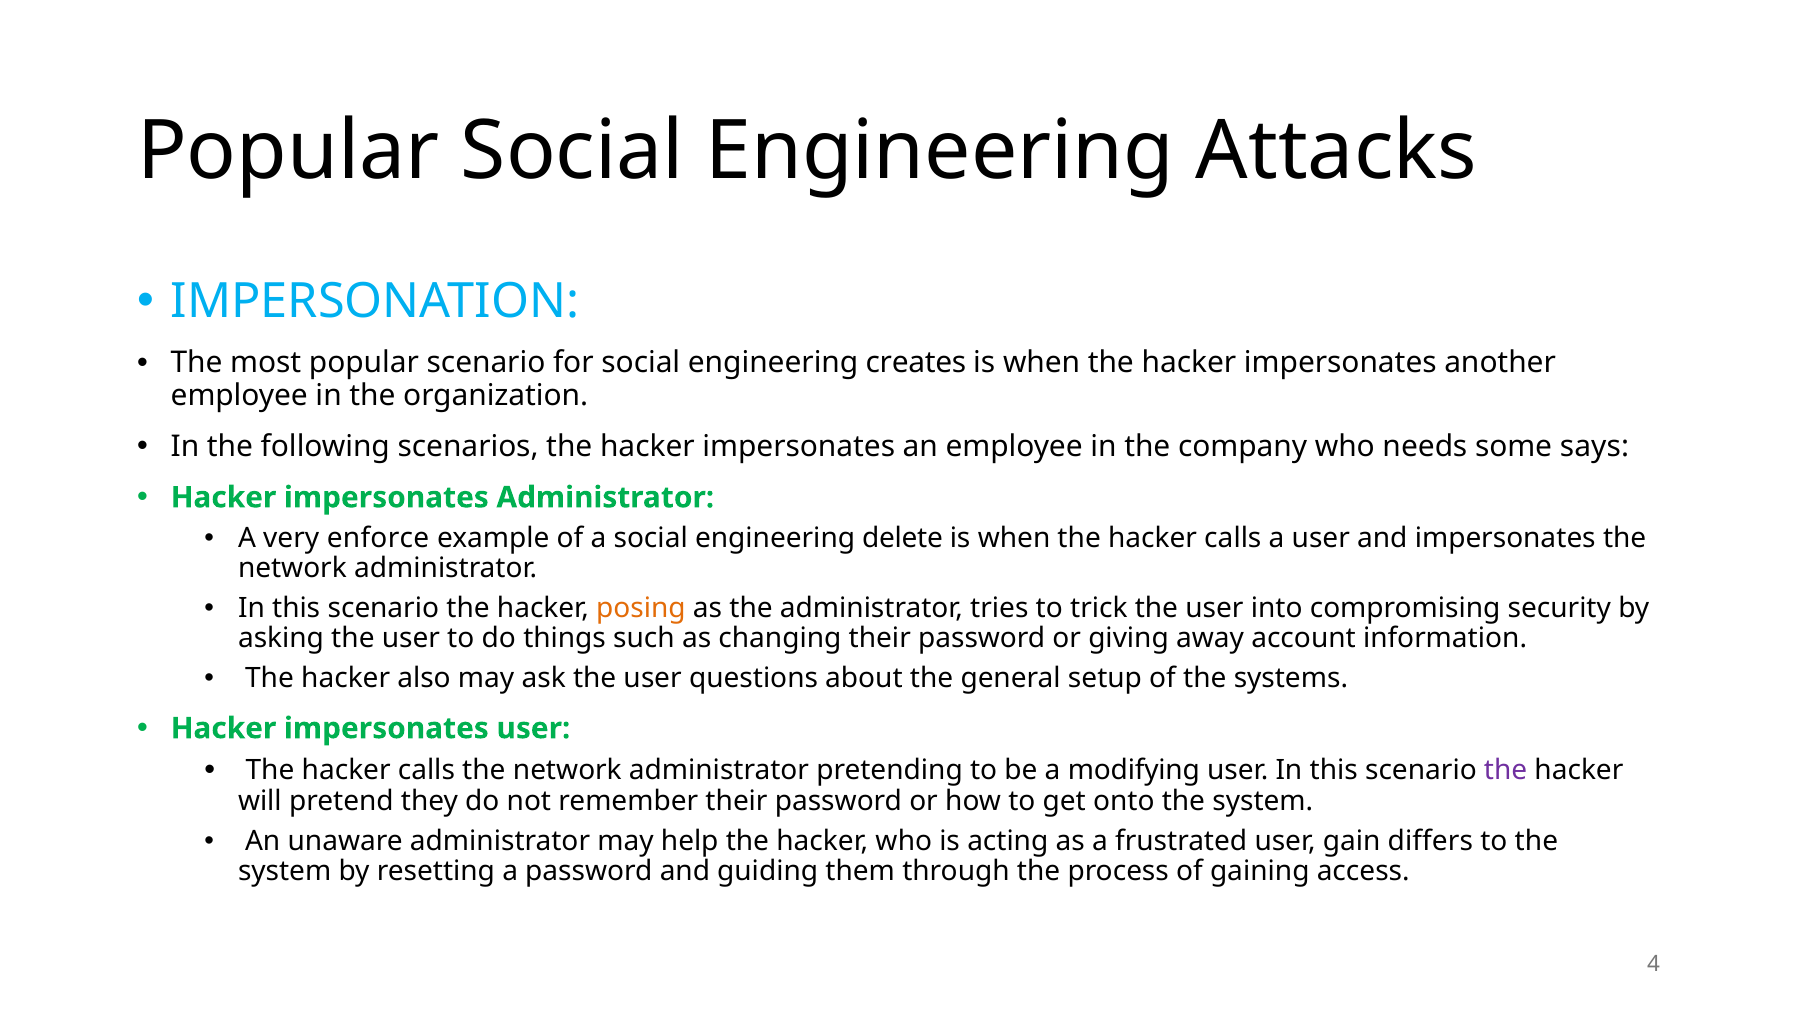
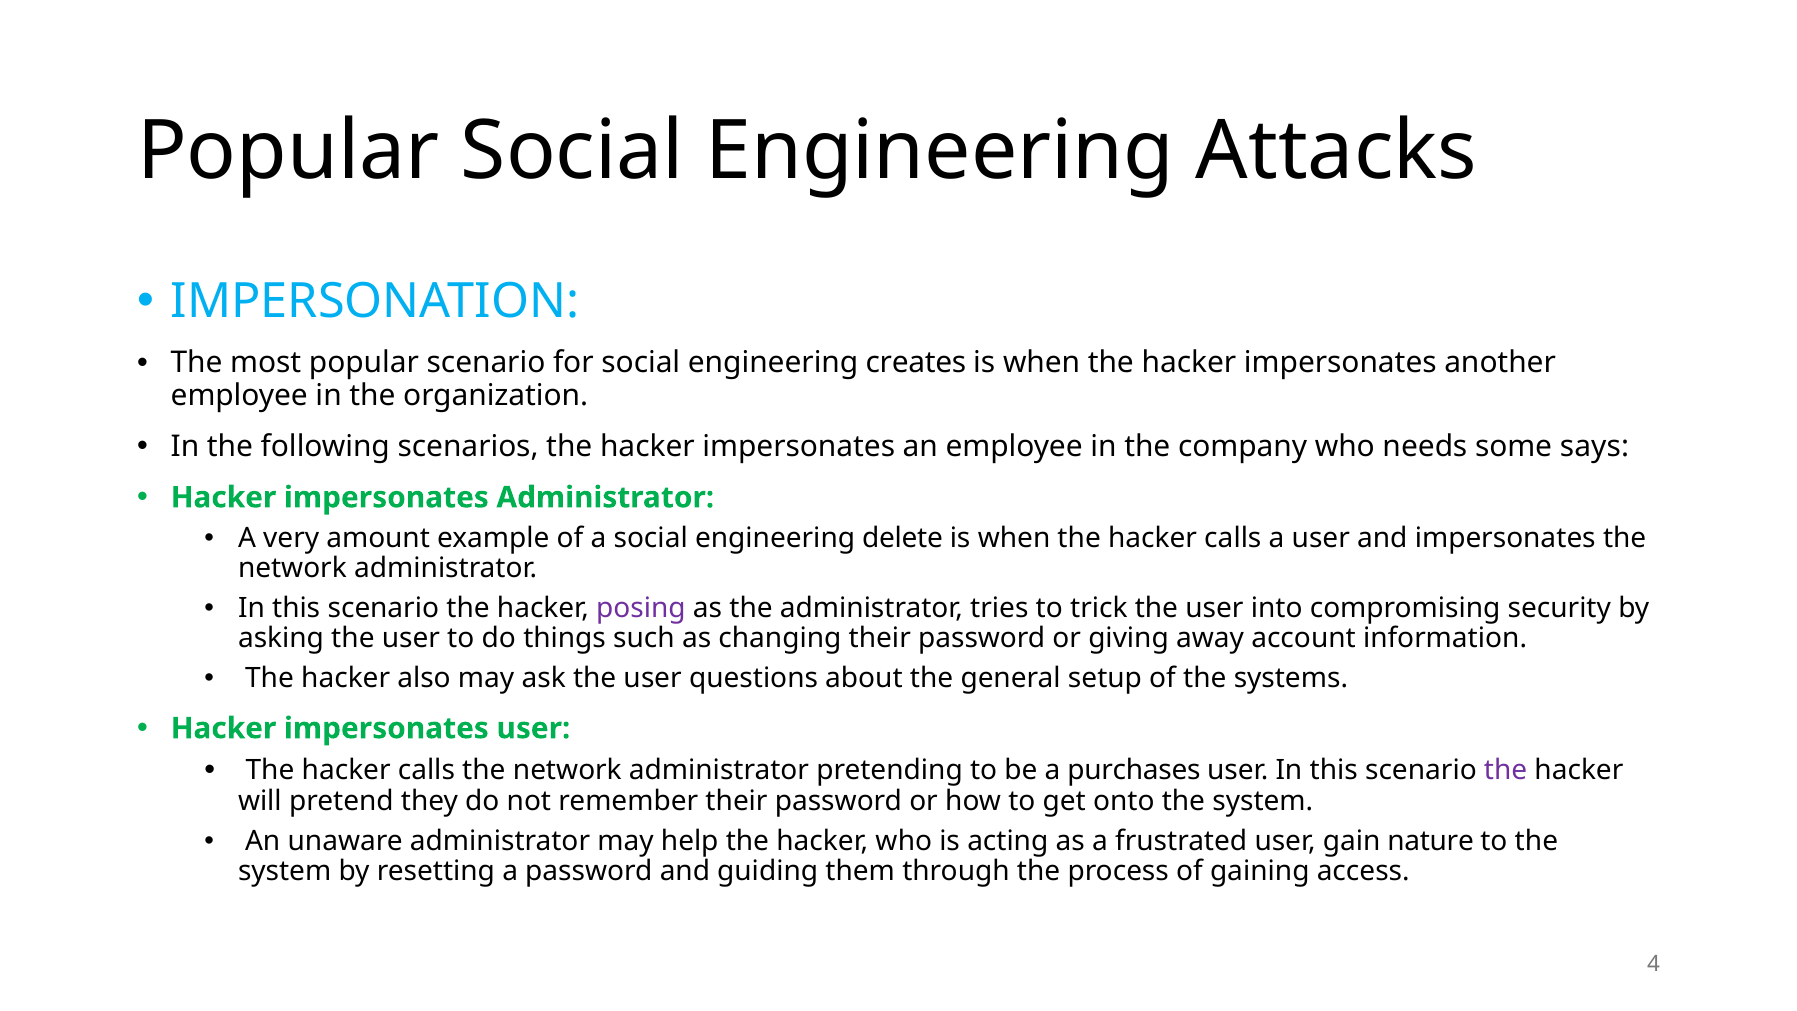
enforce: enforce -> amount (378, 538)
posing colour: orange -> purple (641, 608)
modifying: modifying -> purchases (1134, 771)
differs: differs -> nature (1431, 841)
